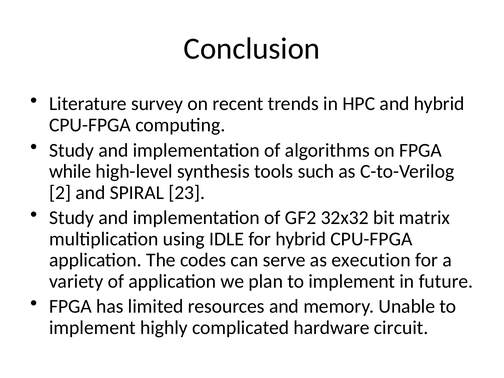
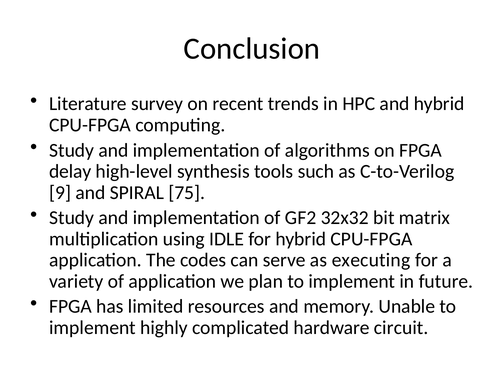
while: while -> delay (70, 171)
2: 2 -> 9 (60, 193)
23: 23 -> 75 (187, 193)
execution: execution -> executing (371, 260)
